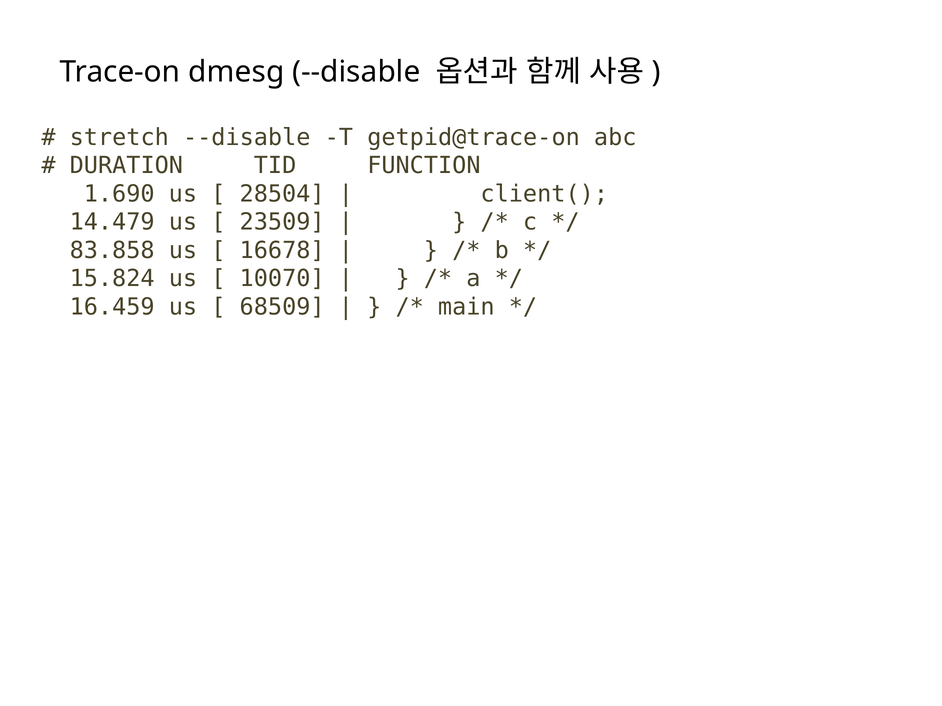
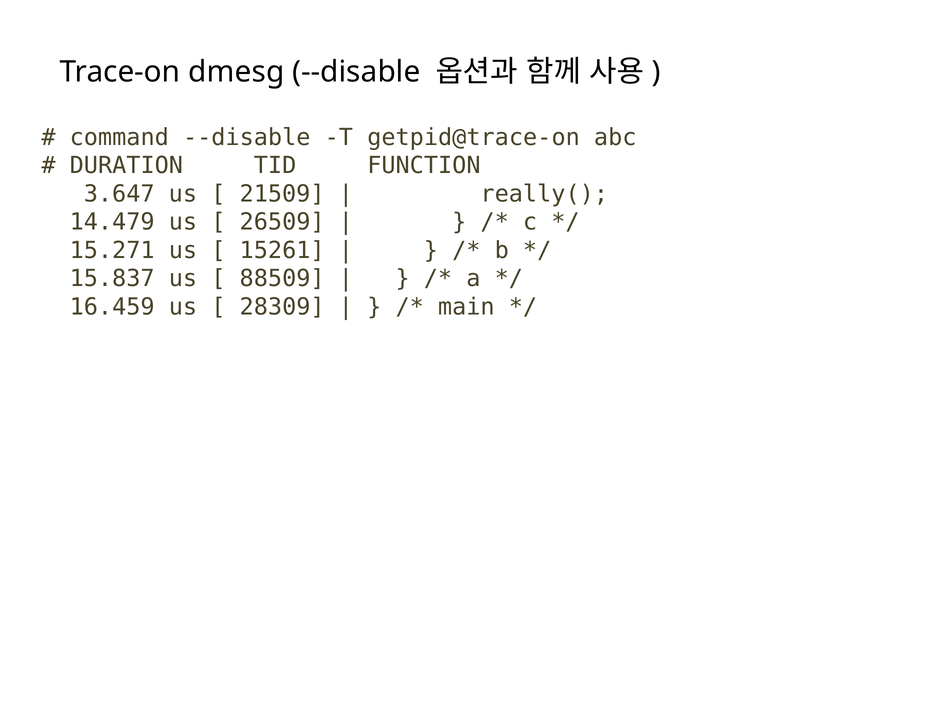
stretch: stretch -> command (119, 138)
1.690: 1.690 -> 3.647 (119, 194)
28504: 28504 -> 21509 (282, 194)
client(: client( -> really( (544, 194)
23509: 23509 -> 26509 (282, 222)
83.858: 83.858 -> 15.271 (112, 251)
16678: 16678 -> 15261 (282, 251)
15.824: 15.824 -> 15.837 (112, 279)
10070: 10070 -> 88509 (282, 279)
68509: 68509 -> 28309 (282, 307)
